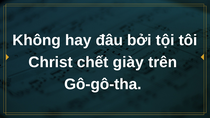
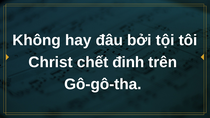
giày: giày -> đinh (128, 62)
